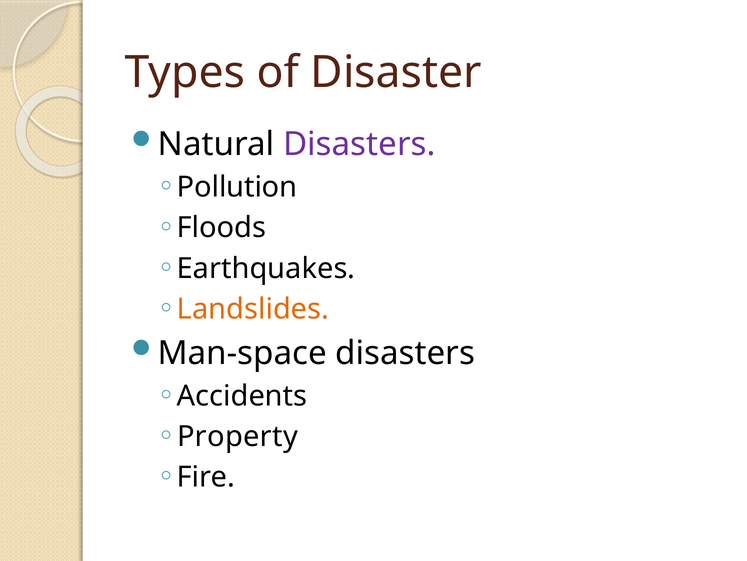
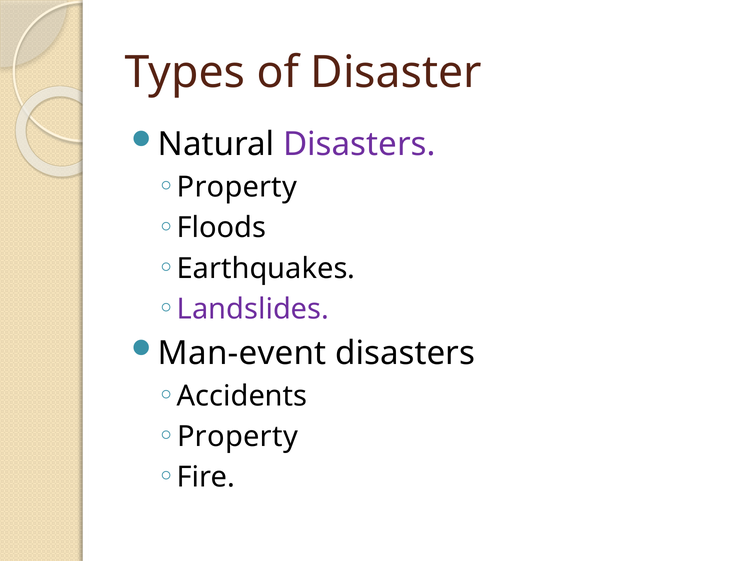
Pollution: Pollution -> Property (237, 187)
Landslides colour: orange -> purple (253, 309)
Man-space: Man-space -> Man-event (242, 353)
